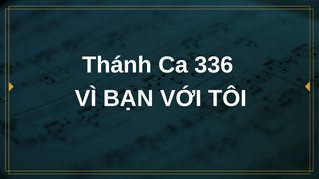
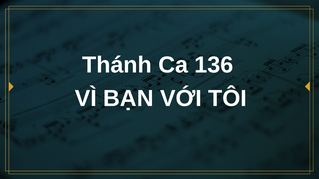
336: 336 -> 136 (214, 65)
